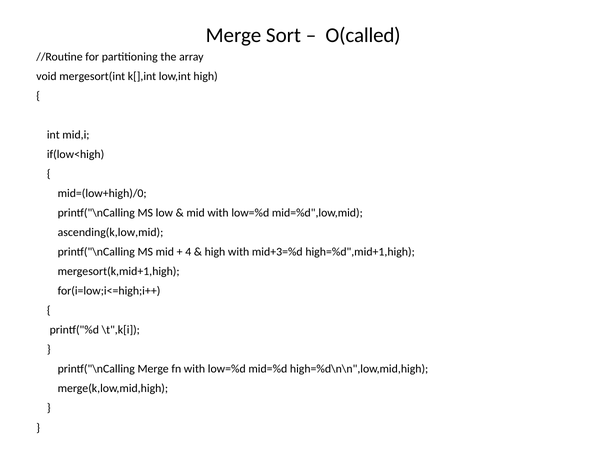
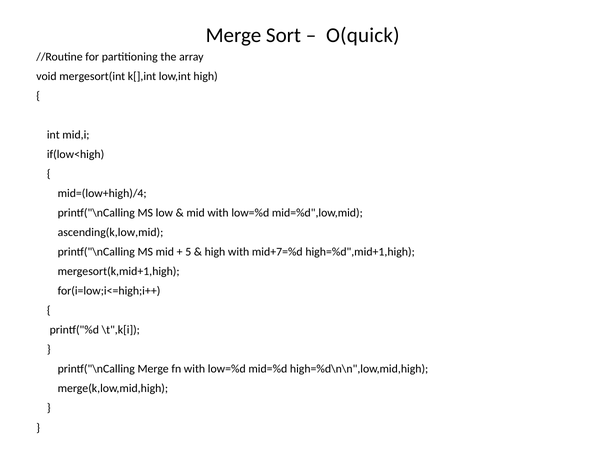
O(called: O(called -> O(quick (363, 35)
mid=(low+high)/0: mid=(low+high)/0 -> mid=(low+high)/4 (102, 194)
4: 4 -> 5 (188, 252)
mid+3=%d: mid+3=%d -> mid+7=%d (277, 252)
